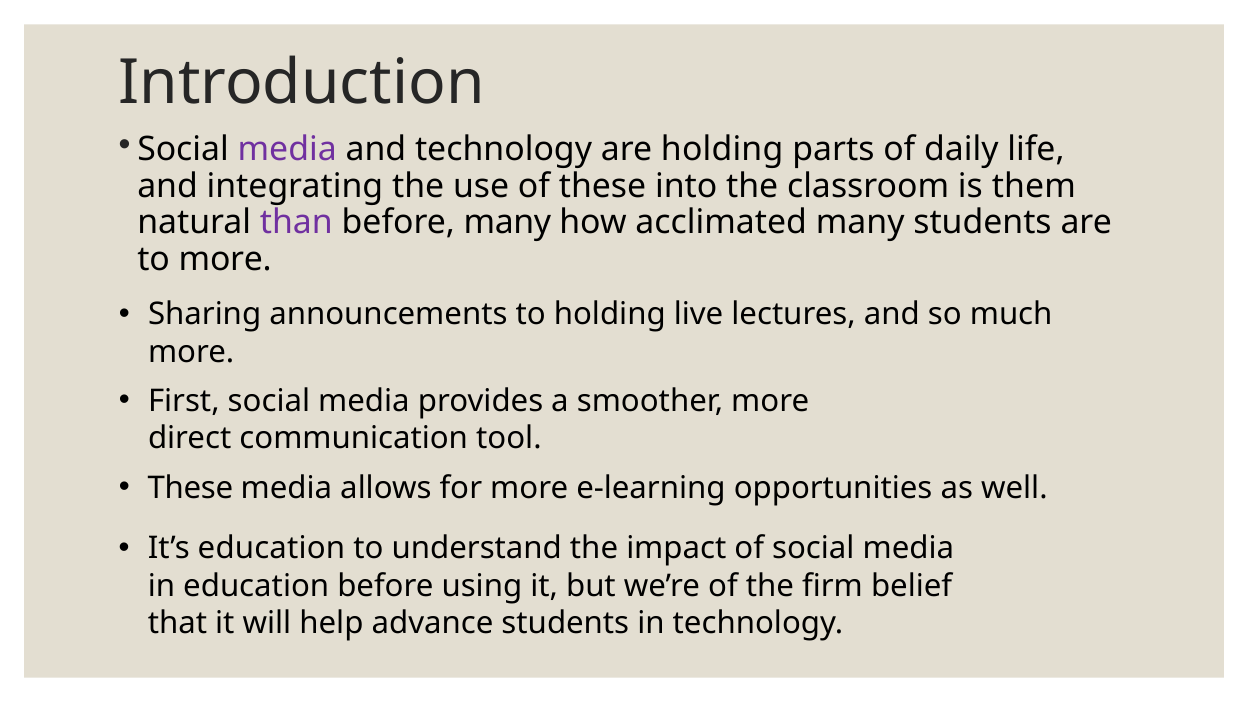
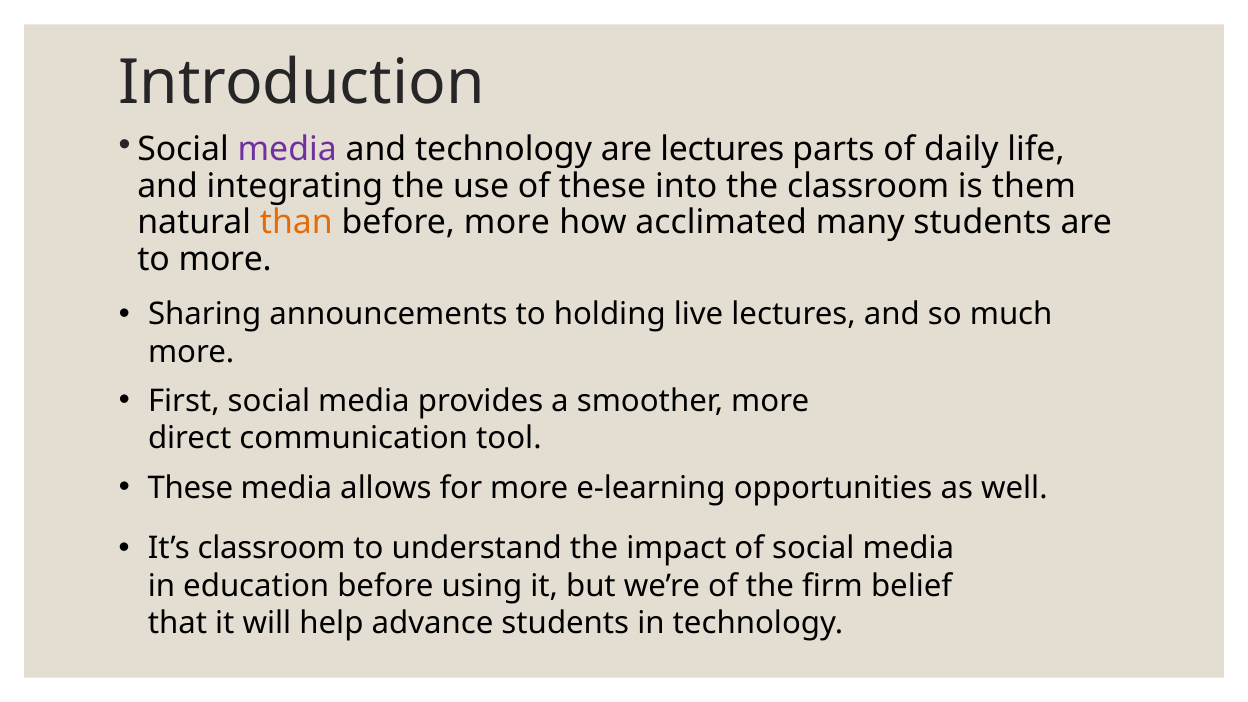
are holding: holding -> lectures (722, 150)
than colour: purple -> orange (296, 223)
before many: many -> more (507, 223)
It’s education: education -> classroom (272, 548)
